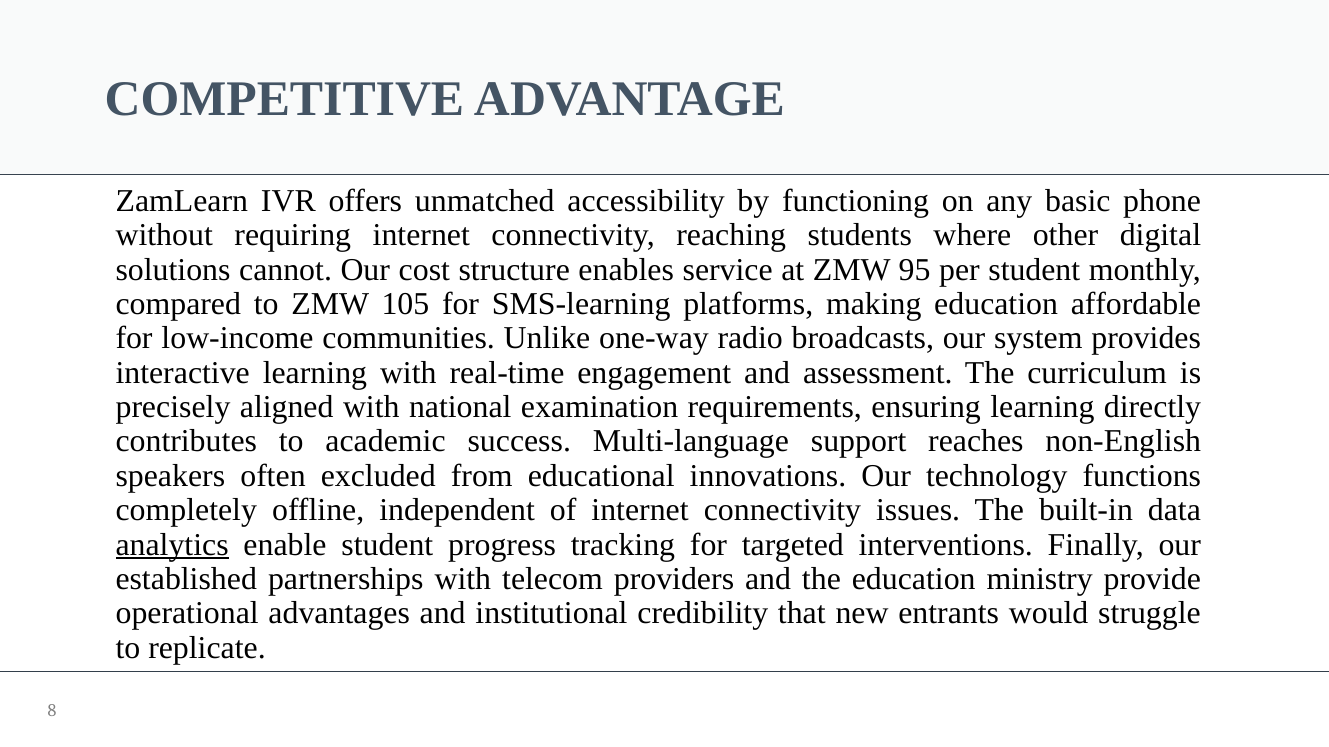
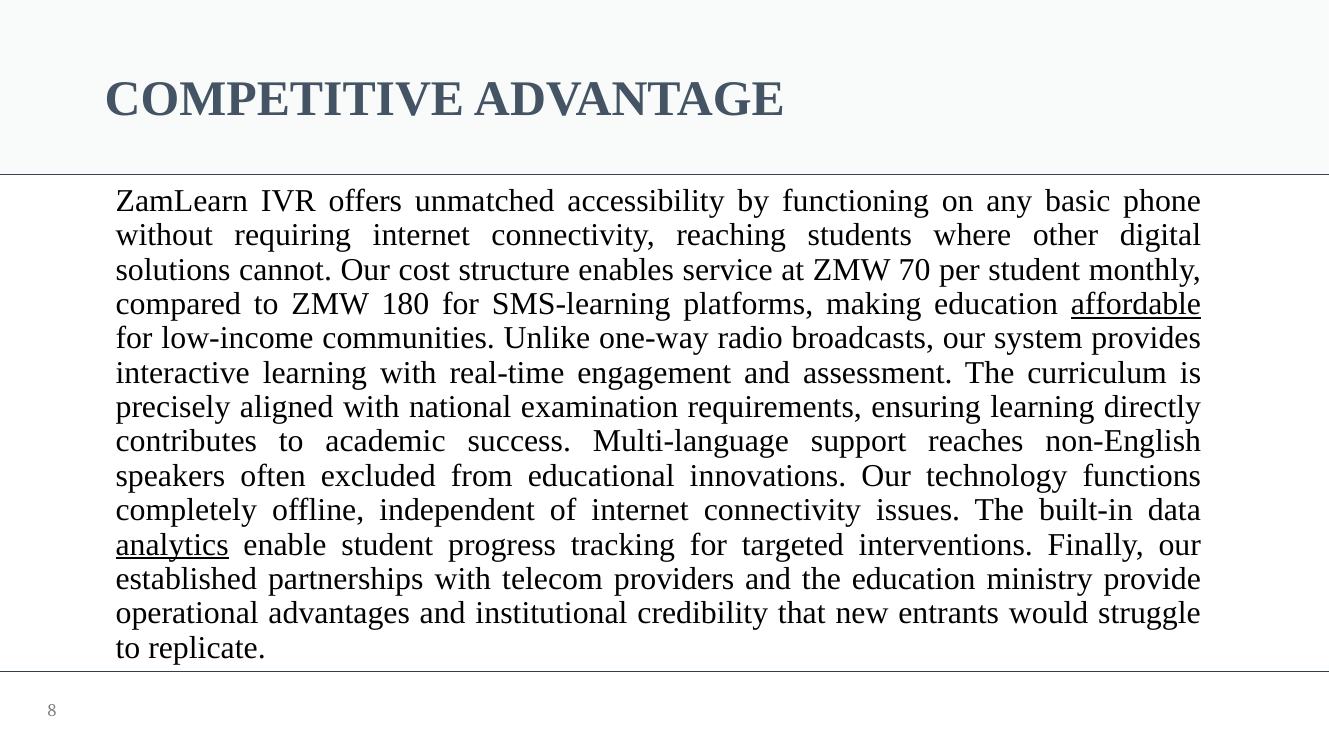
95: 95 -> 70 (915, 270)
105: 105 -> 180 (405, 304)
affordable underline: none -> present (1136, 304)
